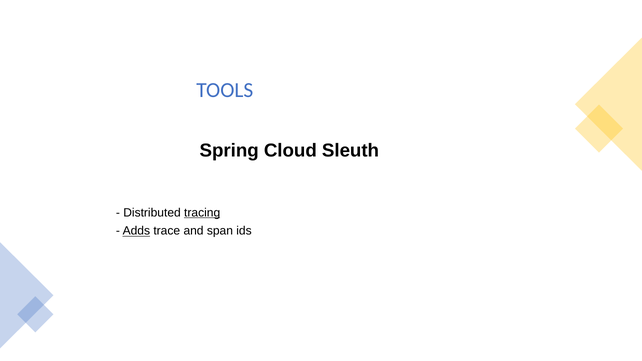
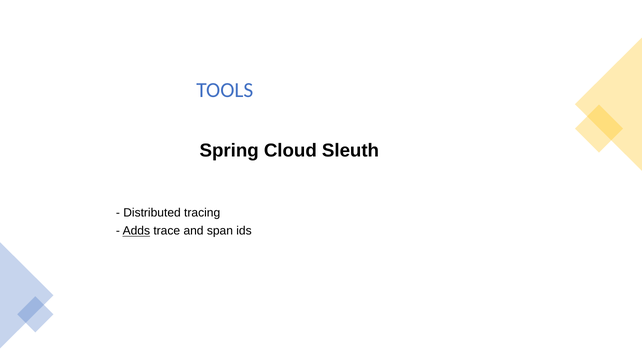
tracing underline: present -> none (202, 213)
